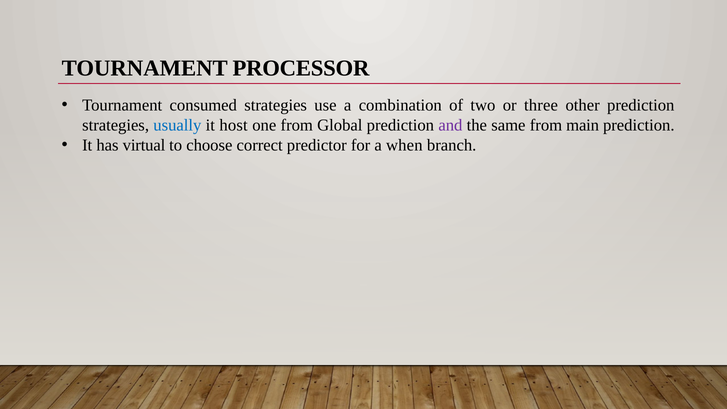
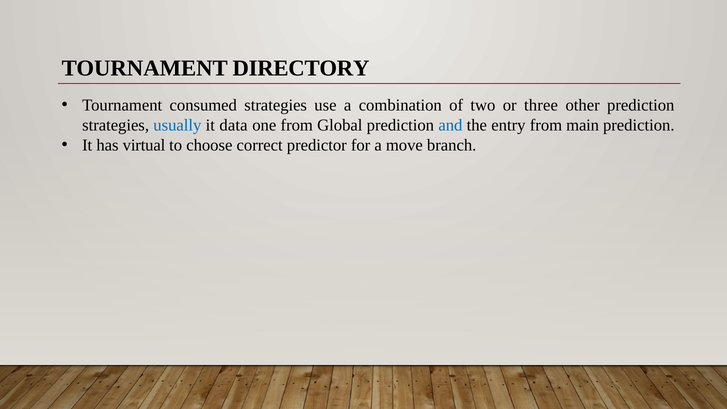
PROCESSOR: PROCESSOR -> DIRECTORY (301, 68)
host: host -> data (234, 125)
and colour: purple -> blue (450, 125)
same: same -> entry (508, 125)
when: when -> move (404, 145)
